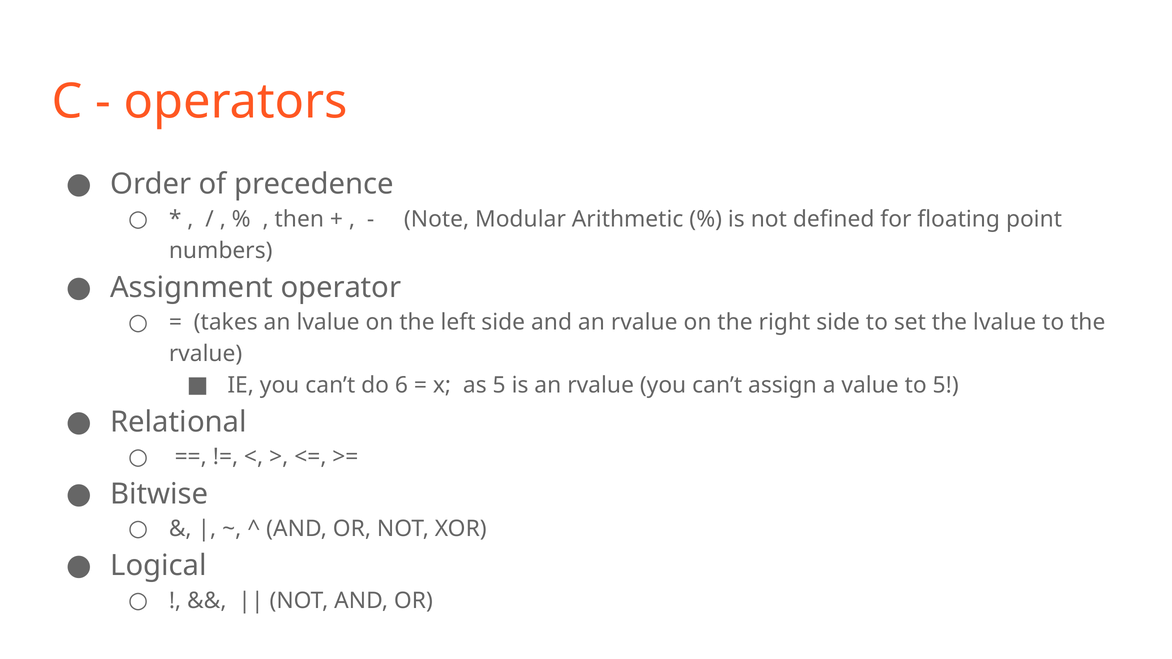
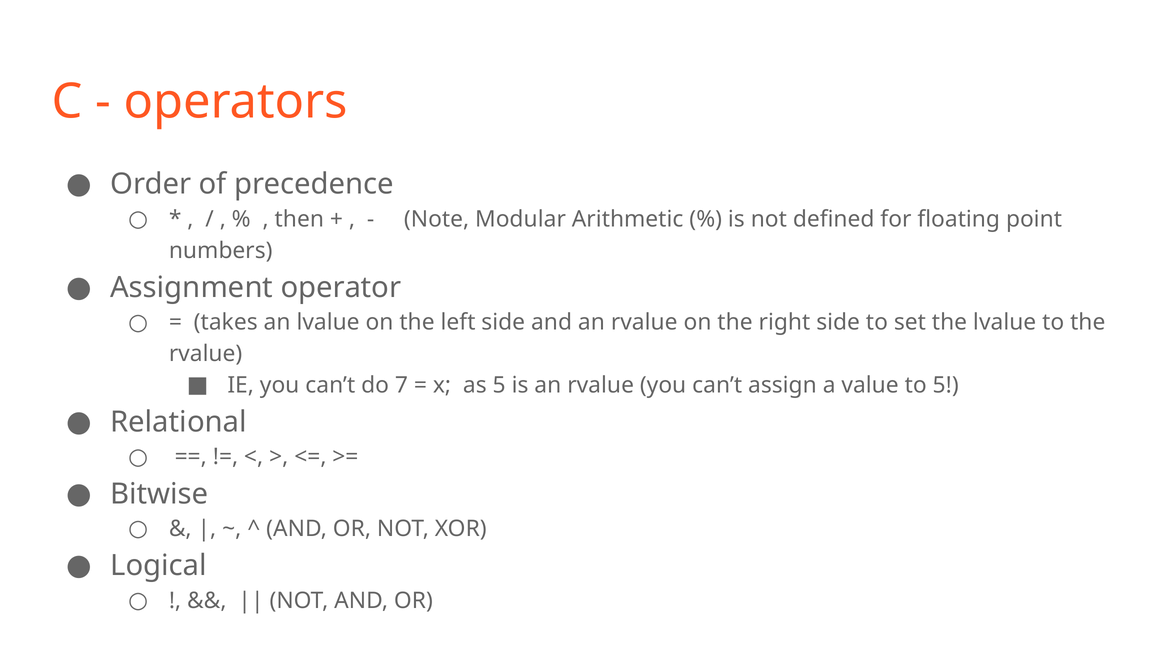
6: 6 -> 7 (401, 385)
